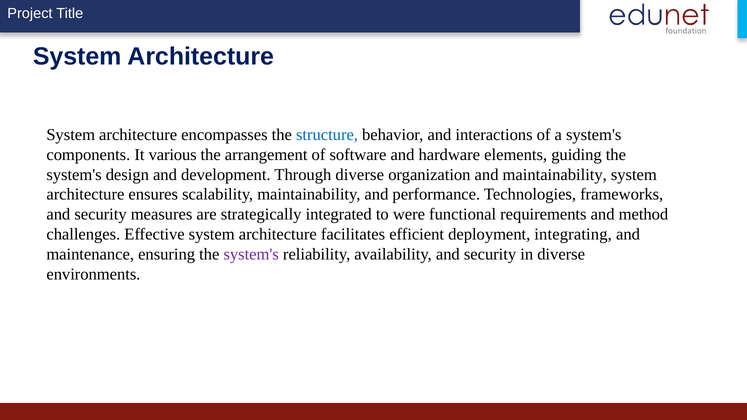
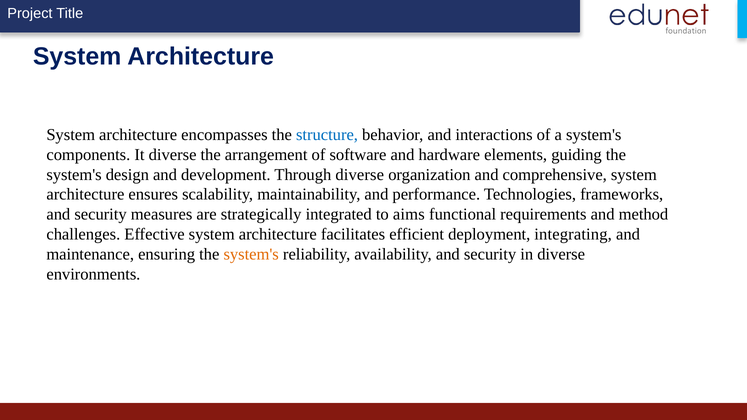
It various: various -> diverse (173, 155)
and maintainability: maintainability -> comprehensive (555, 175)
were: were -> aims (409, 215)
system's colour: purple -> orange (251, 254)
